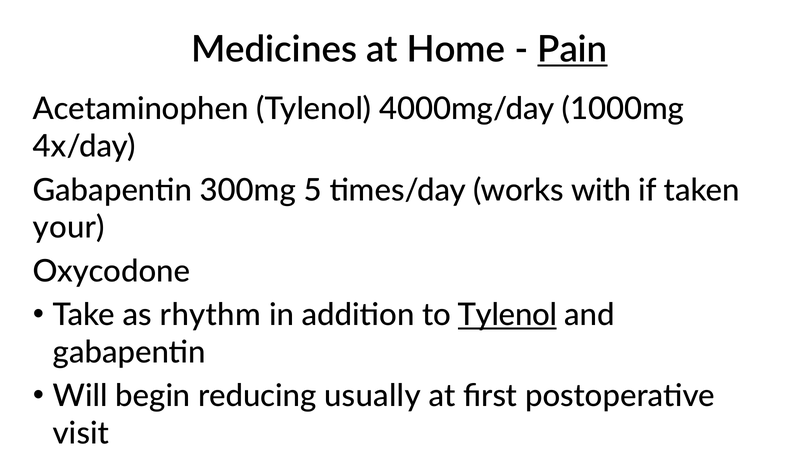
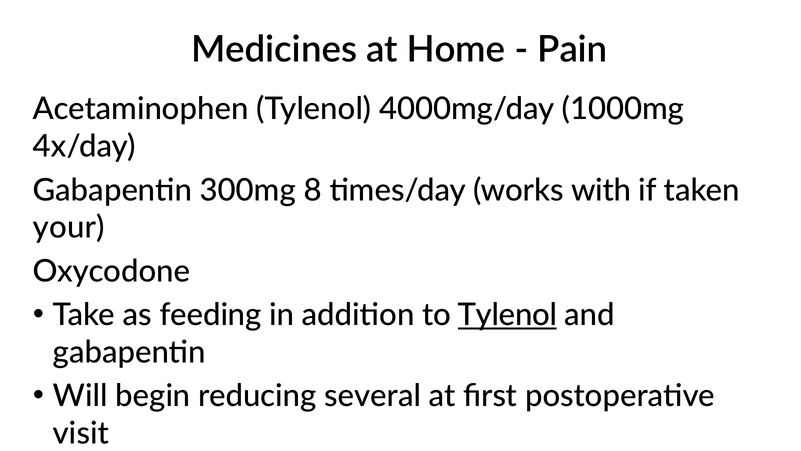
Pain underline: present -> none (572, 50)
5: 5 -> 8 (313, 190)
rhythm: rhythm -> feeding (211, 315)
usually: usually -> several (373, 396)
